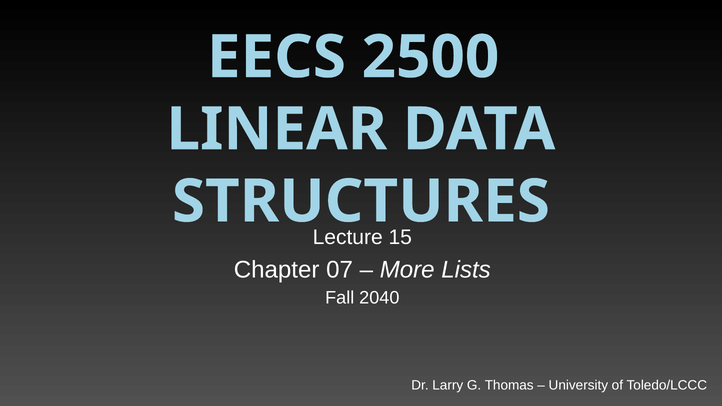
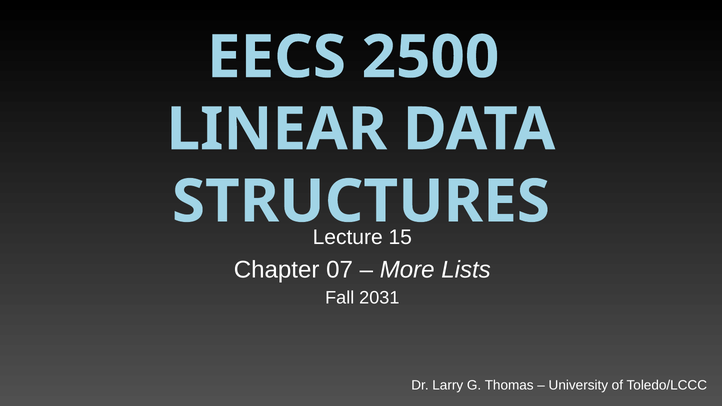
2040: 2040 -> 2031 (379, 298)
